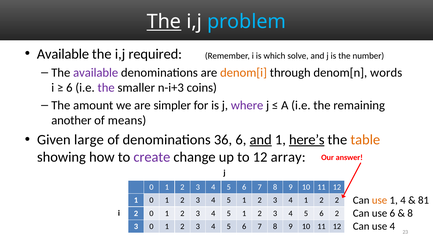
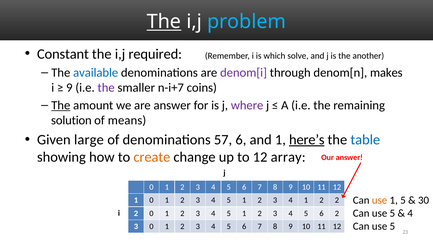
Available: Available -> Constant (63, 54)
number: number -> another (368, 56)
available colour: purple -> blue (96, 73)
denom[i colour: orange -> purple (244, 73)
words: words -> makes (386, 73)
6: 6 -> 9 (69, 88)
n-i+3: n-i+3 -> n-i+7 (171, 88)
The underline: none -> present (61, 106)
are simpler: simpler -> answer (172, 106)
another: another -> solution (71, 121)
36: 36 -> 57 (223, 140)
and underline: present -> none (261, 140)
table colour: orange -> blue (365, 140)
create colour: purple -> orange (152, 157)
1 4: 4 -> 5 (403, 201)
81: 81 -> 30 (424, 201)
6: 6 -> 5 (392, 214)
8: 8 -> 4 (410, 214)
4: 4 -> 5 (392, 227)
